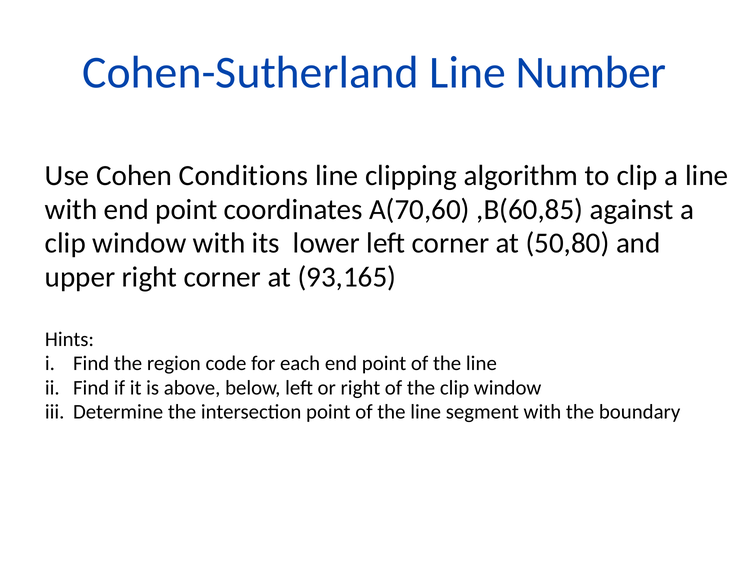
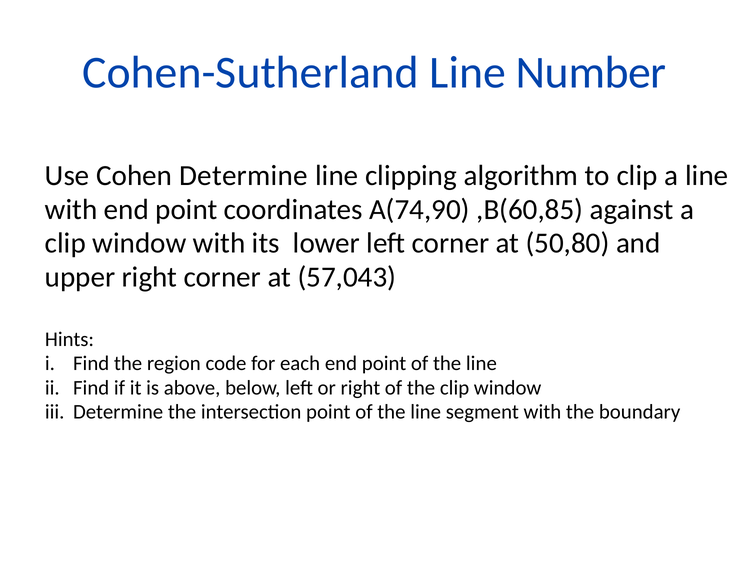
Cohen Conditions: Conditions -> Determine (244, 176)
A(70,60: A(70,60 -> A(74,90 (419, 210)
93,165: 93,165 -> 57,043 (347, 277)
